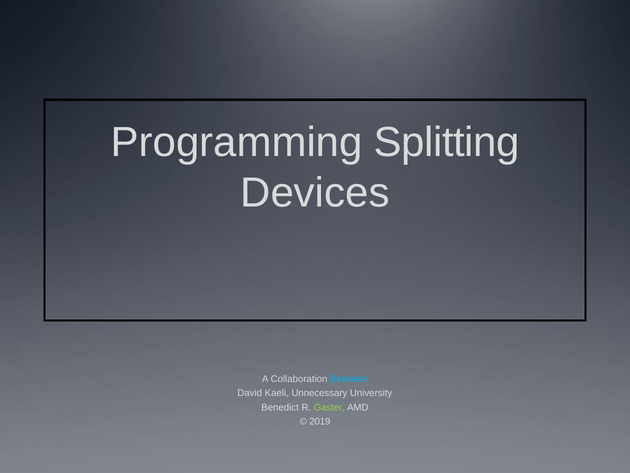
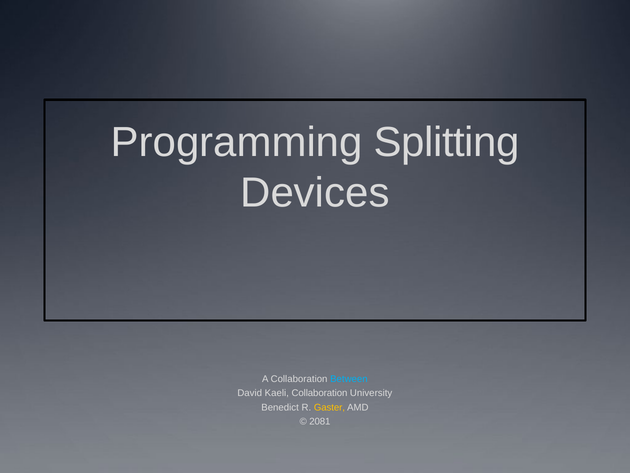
Kaeli Unnecessary: Unnecessary -> Collaboration (319, 393)
Gaster colour: light green -> yellow (329, 407)
2019: 2019 -> 2081 (320, 421)
